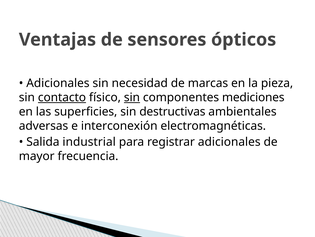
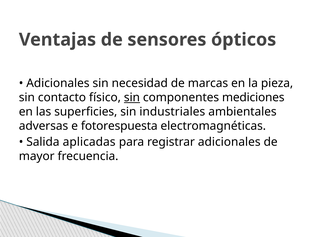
contacto underline: present -> none (62, 97)
destructivas: destructivas -> industriales (172, 111)
interconexión: interconexión -> fotorespuesta (119, 126)
industrial: industrial -> aplicadas (89, 141)
